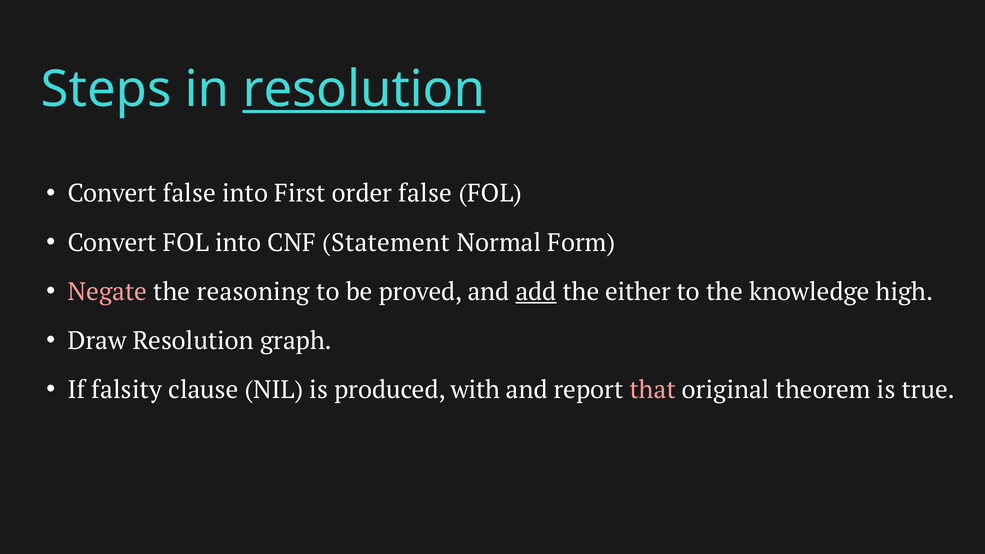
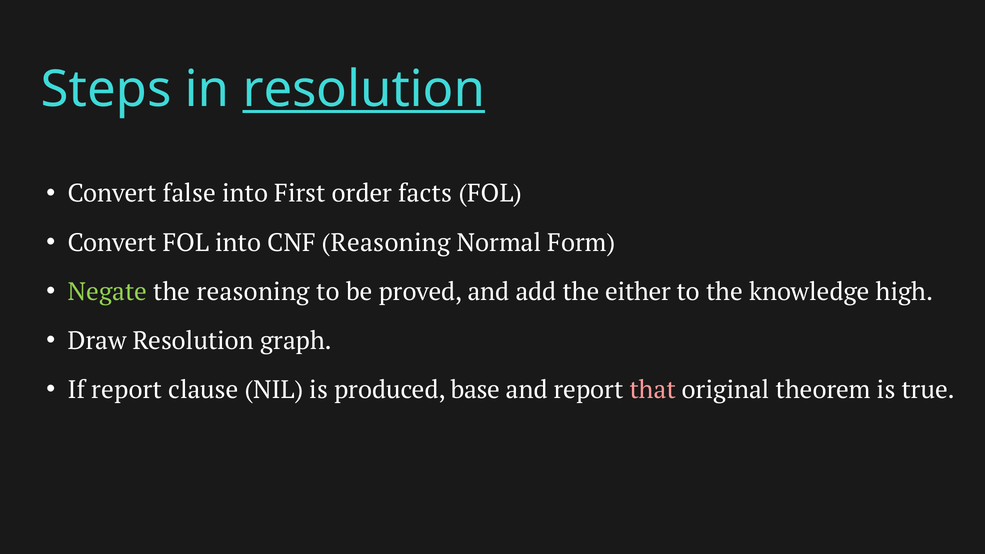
order false: false -> facts (425, 194)
CNF Statement: Statement -> Reasoning (386, 243)
Negate colour: pink -> light green (107, 292)
add underline: present -> none (536, 292)
If falsity: falsity -> report (127, 390)
with: with -> base (475, 390)
